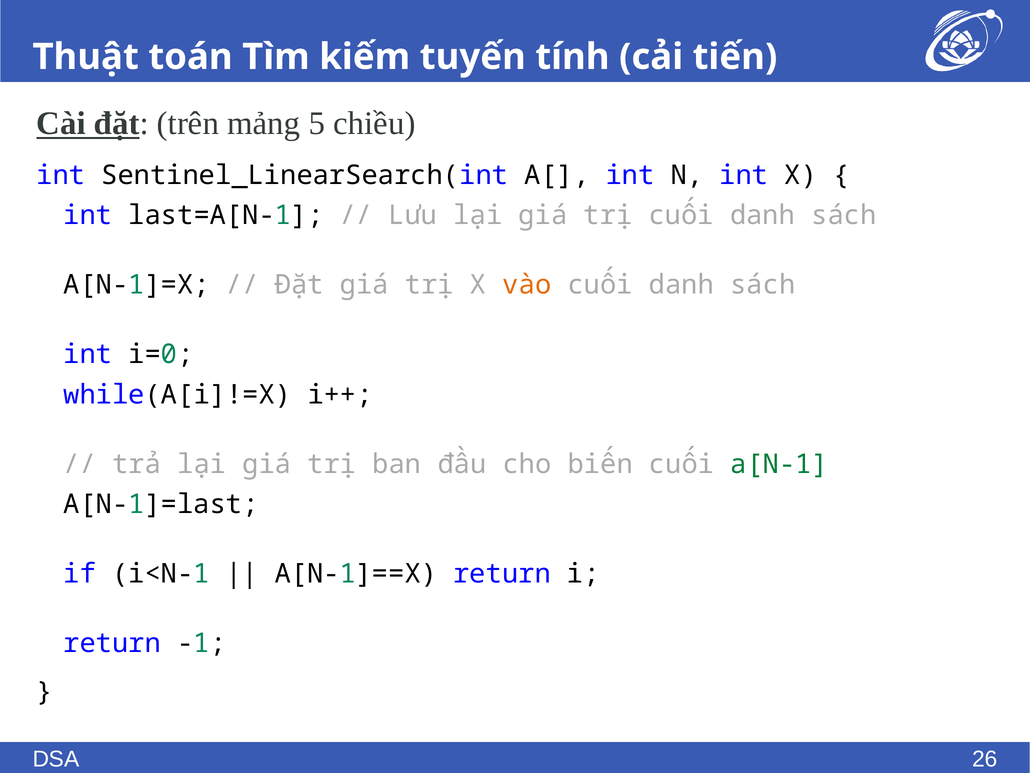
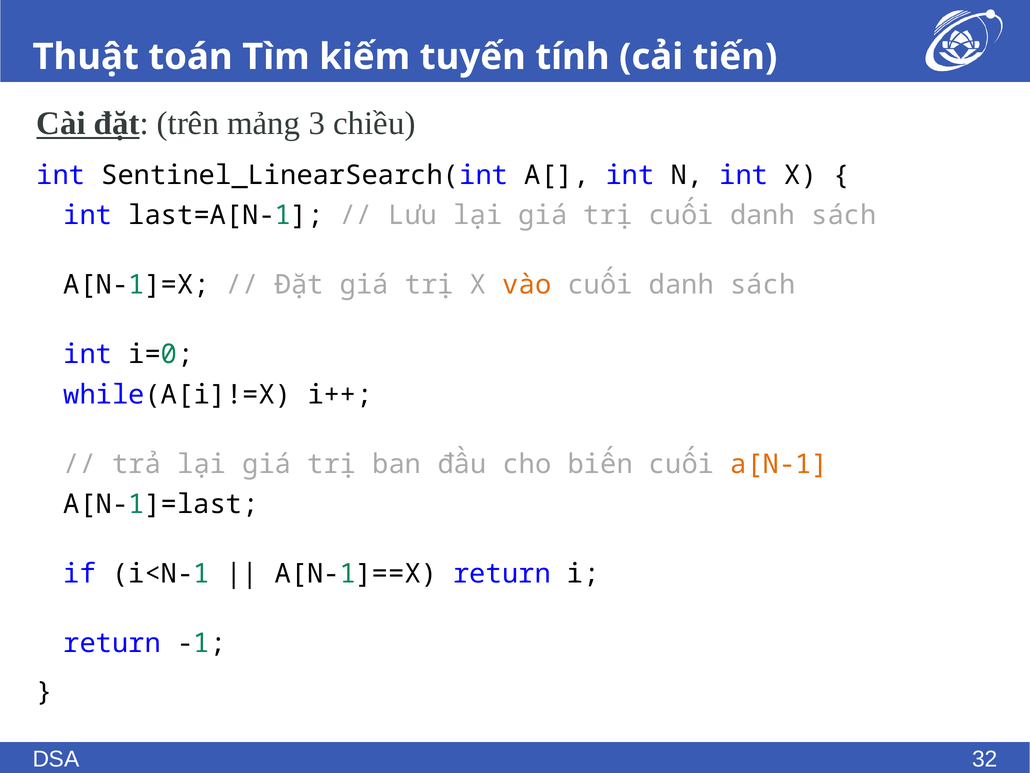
5: 5 -> 3 (317, 123)
a[N-1 colour: green -> orange (779, 464)
26: 26 -> 32 (985, 759)
